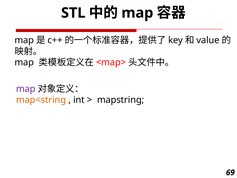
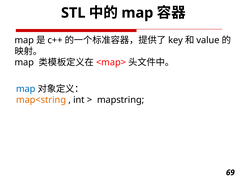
map colour: purple -> blue (26, 89)
